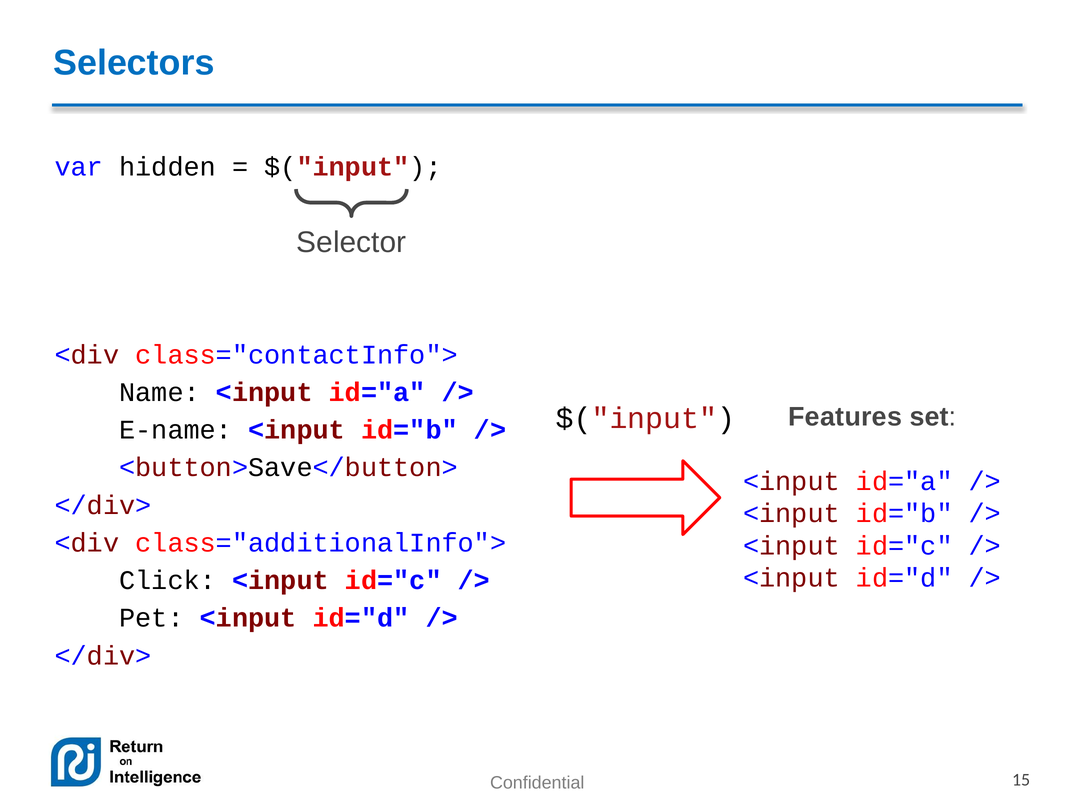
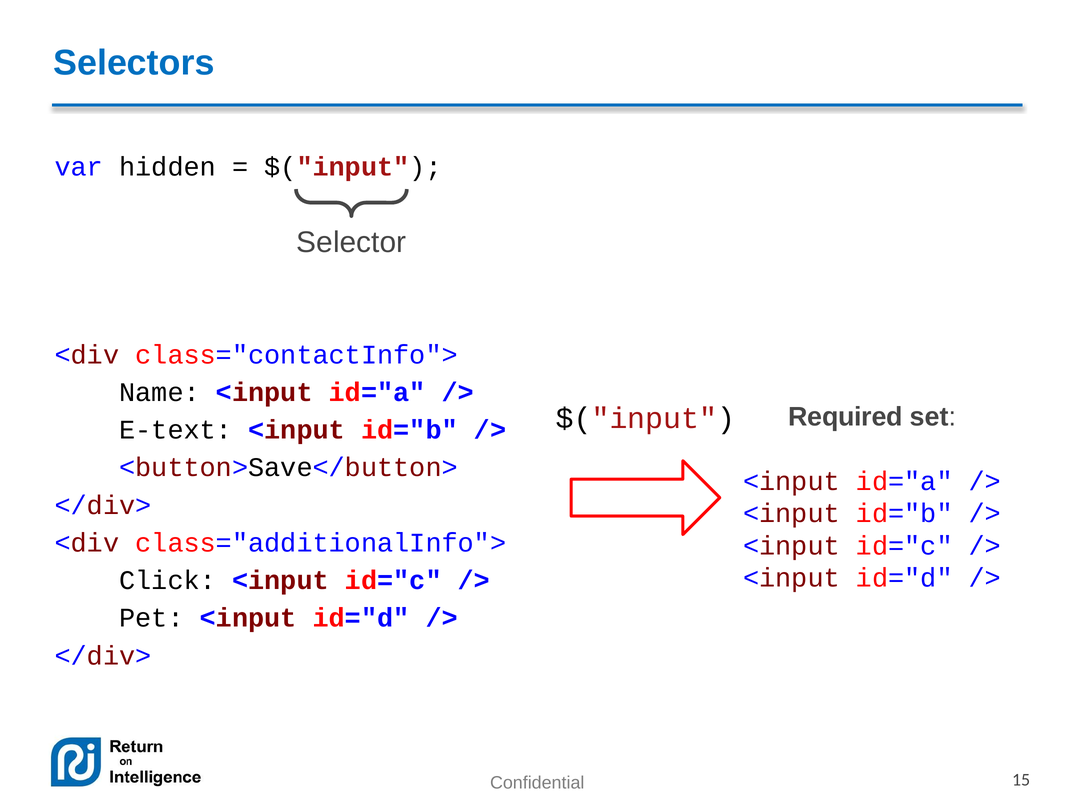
Features: Features -> Required (845, 417)
E-name: E-name -> E-text (176, 430)
